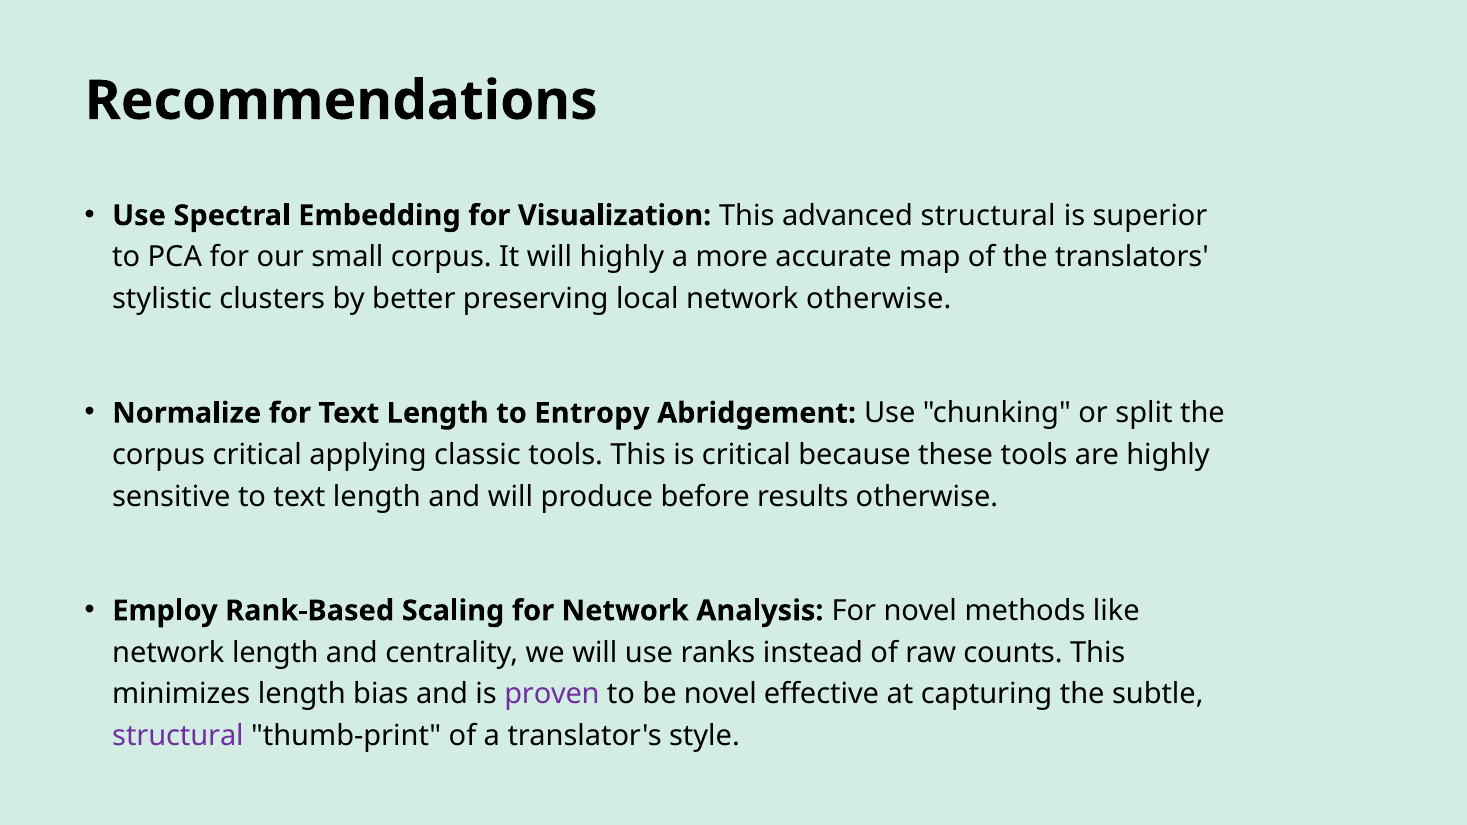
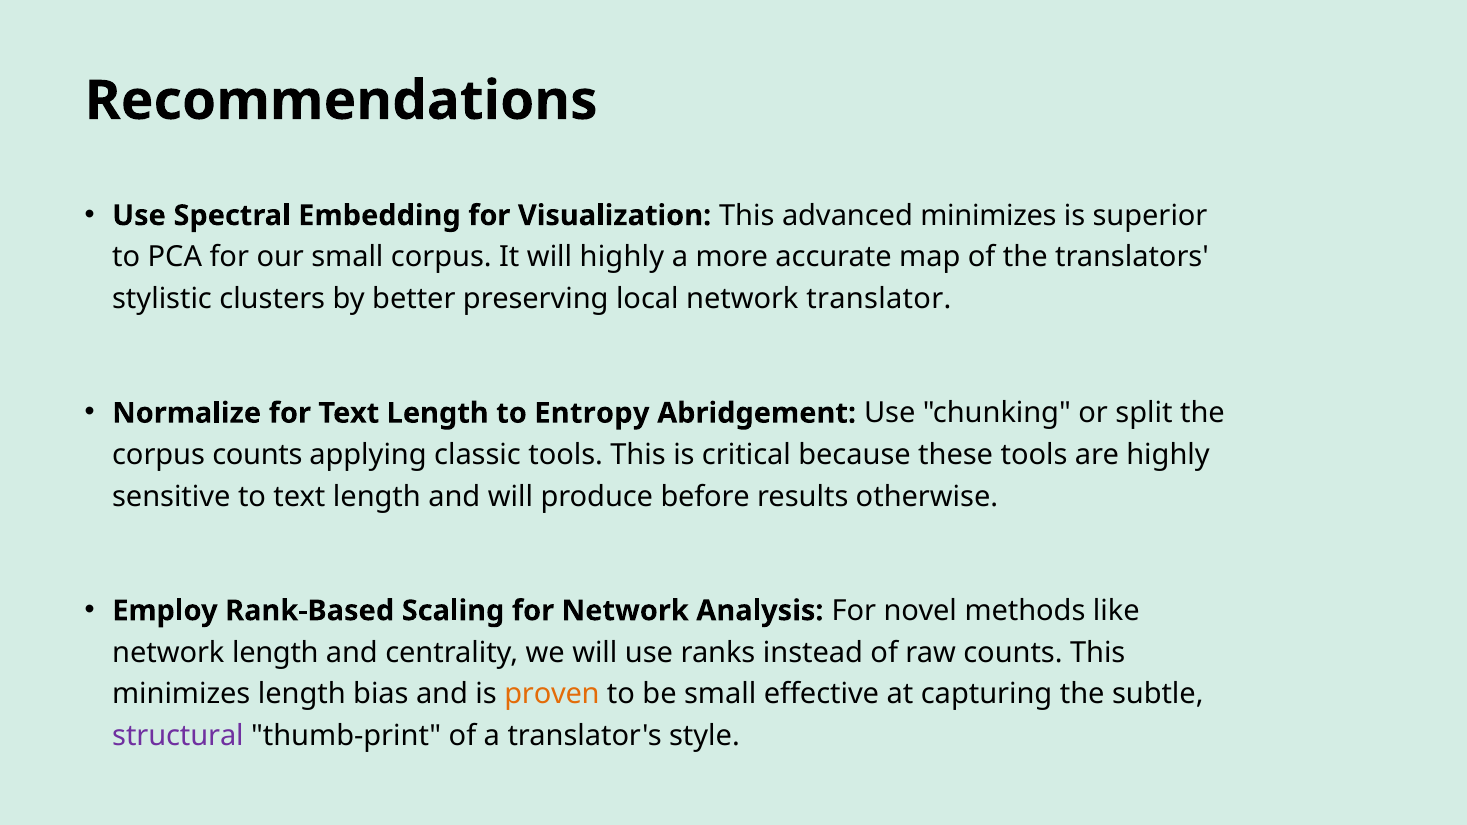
advanced structural: structural -> minimizes (988, 216)
network otherwise: otherwise -> translator (879, 299)
corpus critical: critical -> counts (257, 455)
proven colour: purple -> orange (552, 694)
be novel: novel -> small (720, 694)
